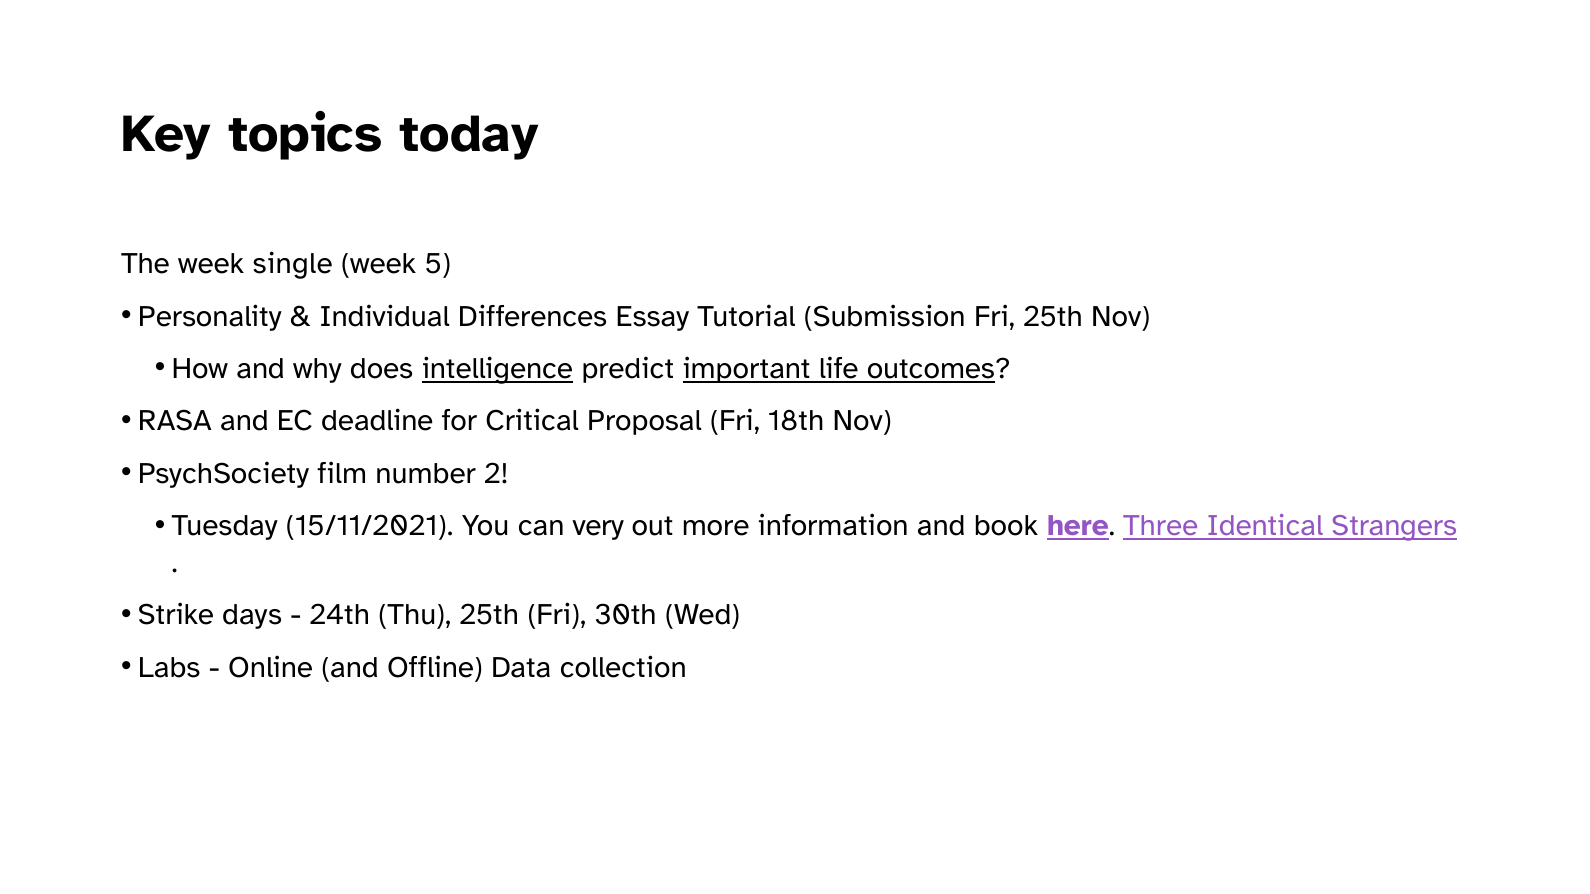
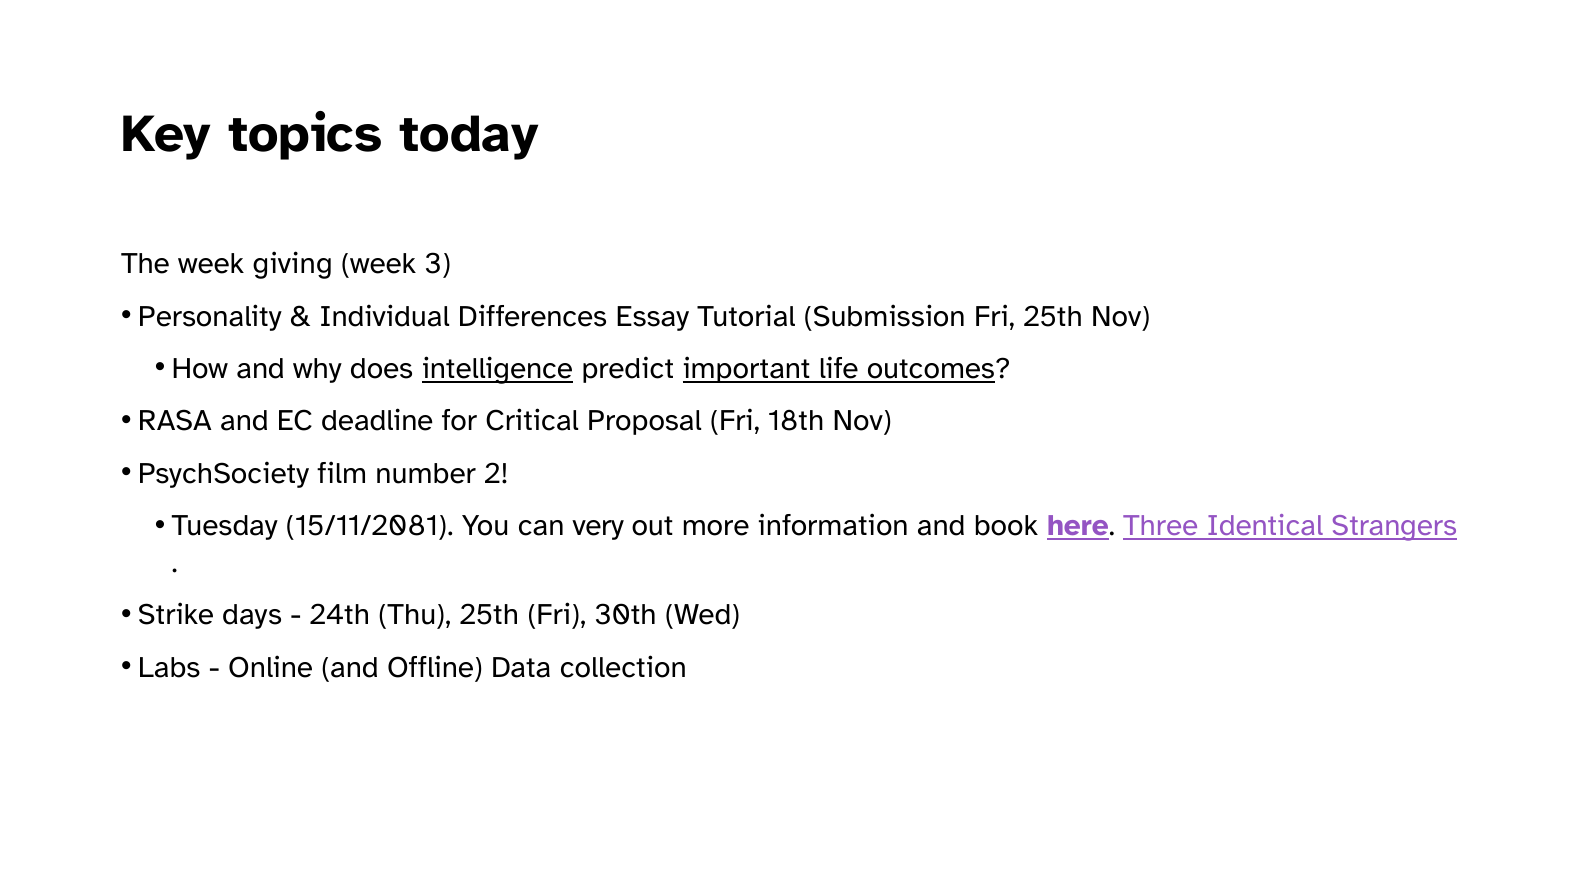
single: single -> giving (293, 264)
5: 5 -> 3 (438, 264)
15/11/2021: 15/11/2021 -> 15/11/2081 (370, 526)
